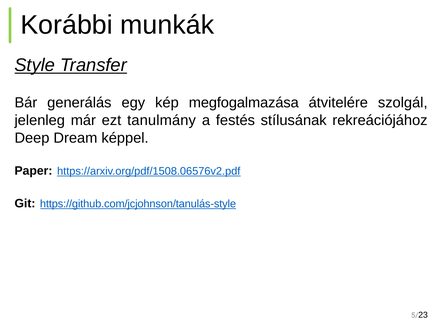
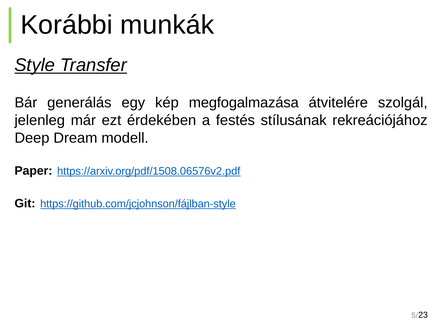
tanulmány: tanulmány -> érdekében (162, 120)
képpel: képpel -> modell (125, 138)
https://github.com/jcjohnson/tanulás-style: https://github.com/jcjohnson/tanulás-style -> https://github.com/jcjohnson/fájlban-style (138, 204)
